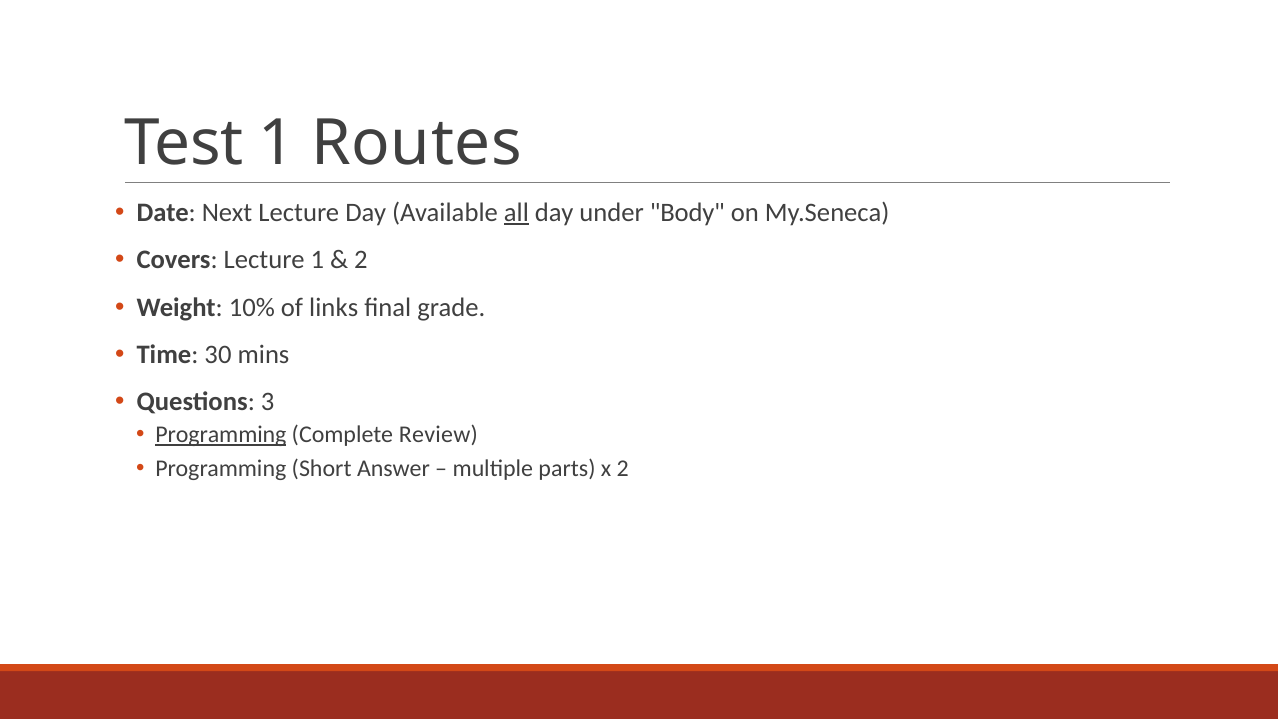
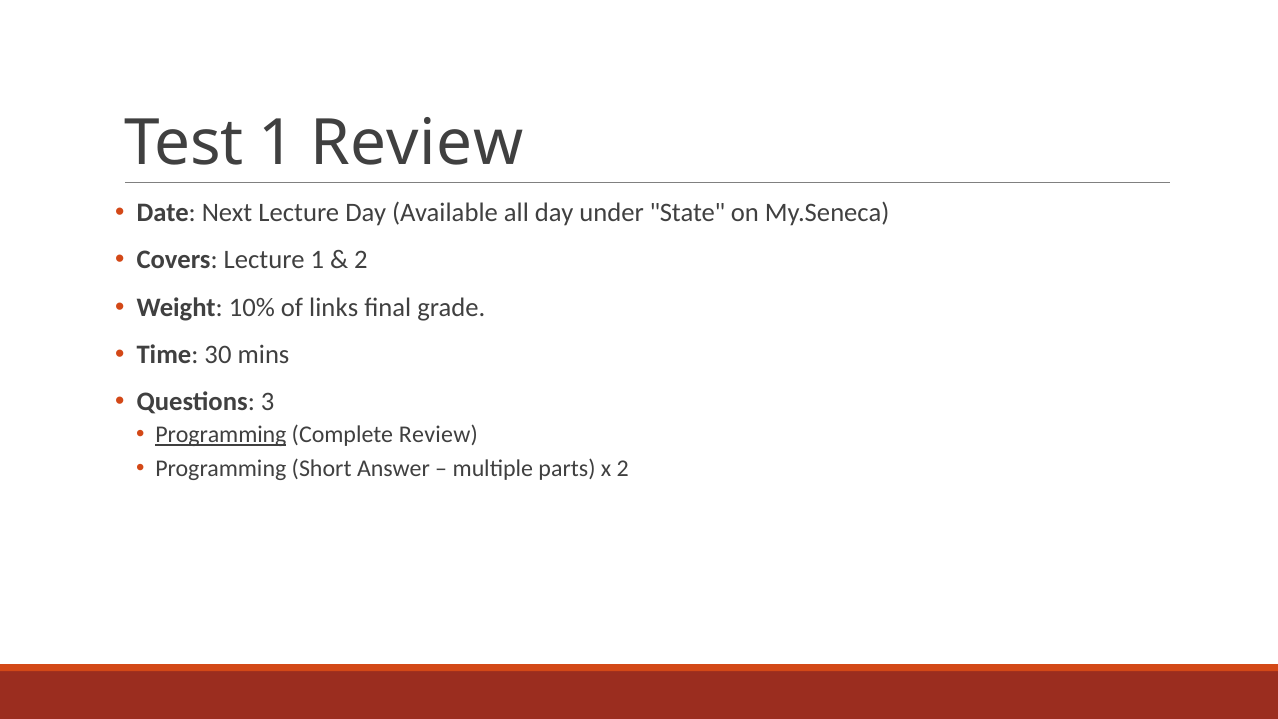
1 Routes: Routes -> Review (417, 143)
all underline: present -> none (516, 212)
Body: Body -> State (687, 212)
